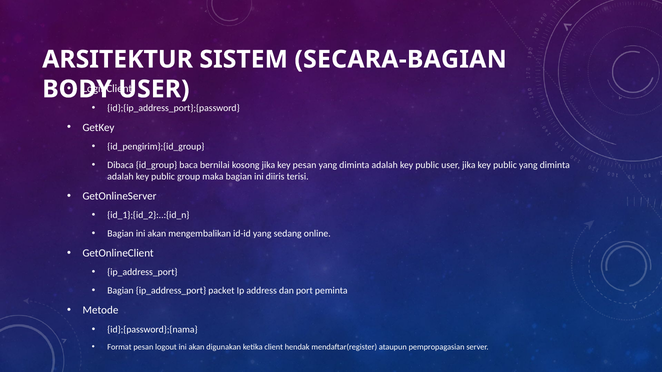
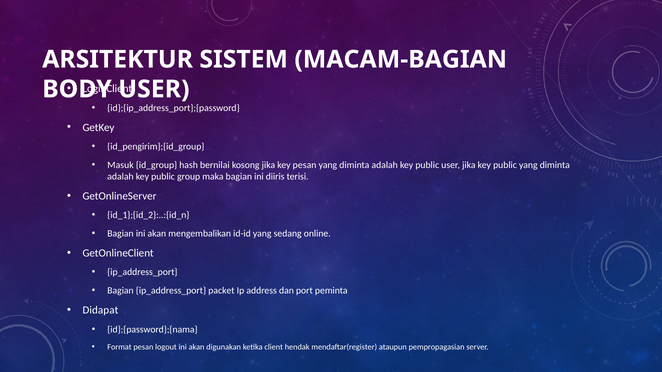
SECARA-BAGIAN: SECARA-BAGIAN -> MACAM-BAGIAN (401, 59)
Dibaca: Dibaca -> Masuk (121, 165)
baca: baca -> hash (189, 165)
Metode: Metode -> Didapat (100, 310)
